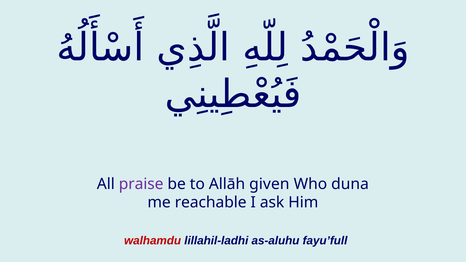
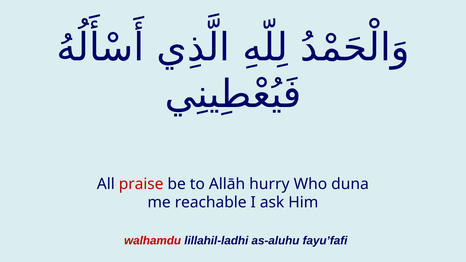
praise colour: purple -> red (141, 184)
given: given -> hurry (269, 184)
fayu’full: fayu’full -> fayu’fafi (325, 241)
